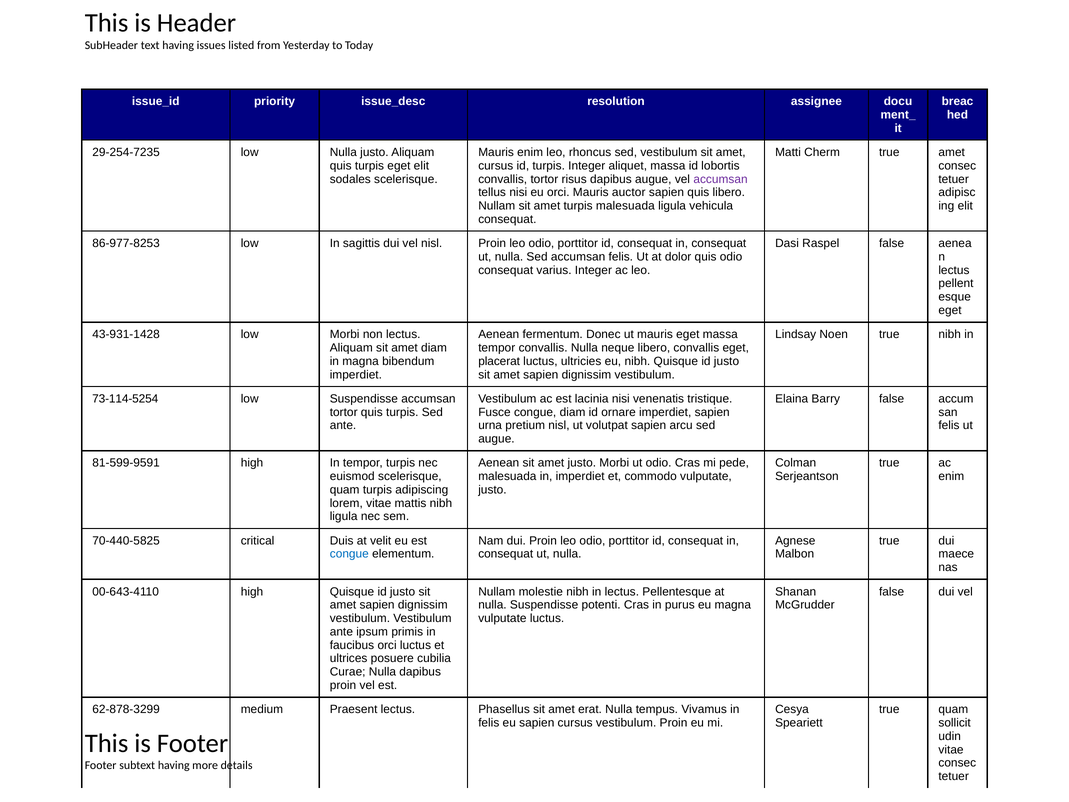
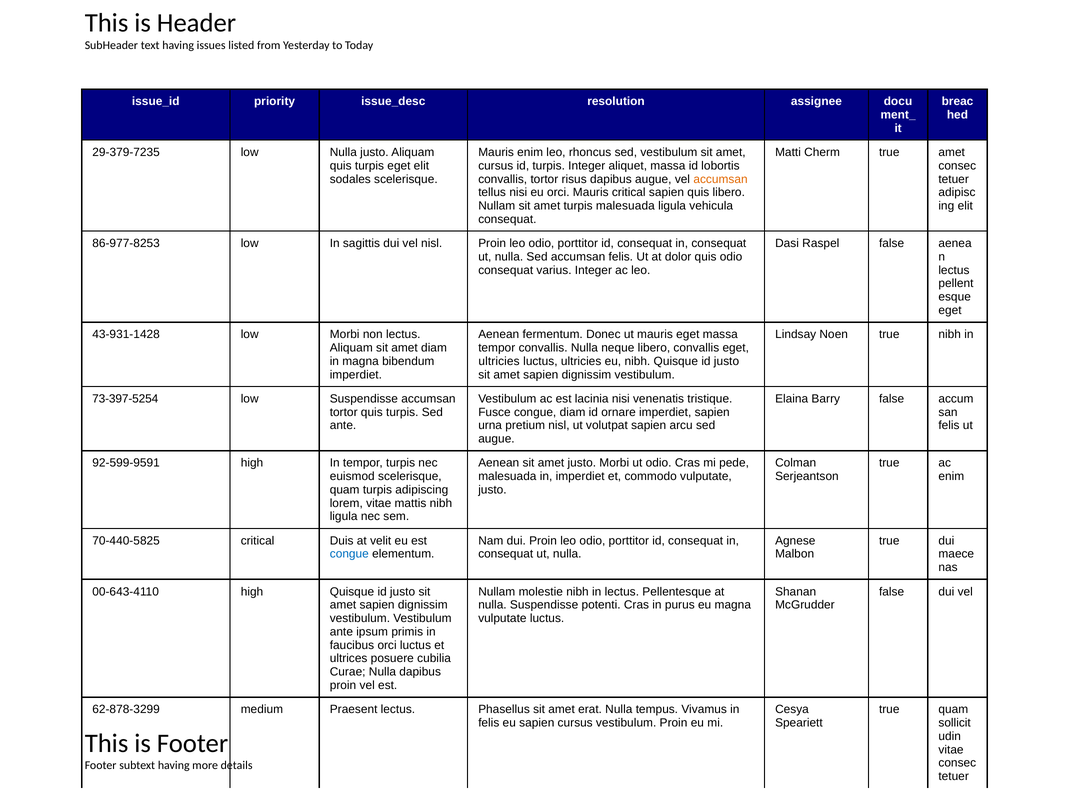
29-254-7235: 29-254-7235 -> 29-379-7235 (126, 152)
accumsan colour: purple -> orange (721, 179)
Mauris auctor: auctor -> critical (629, 192)
placerat: placerat -> ultricies (499, 361)
73-114-5254: 73-114-5254 -> 73-397-5254 (125, 399)
81-599-9591: 81-599-9591 -> 92-599-9591 (126, 463)
